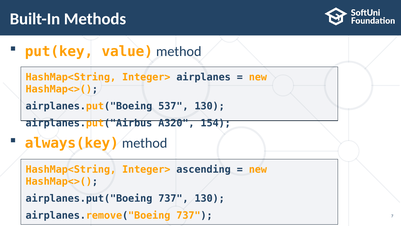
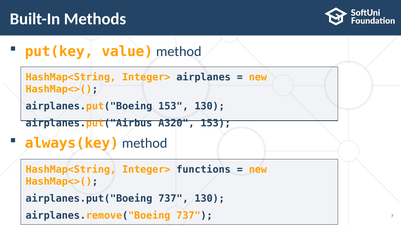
airplanes.put("Boeing 537: 537 -> 153 (173, 106)
A320 154: 154 -> 153 (216, 123)
ascending: ascending -> functions (204, 169)
